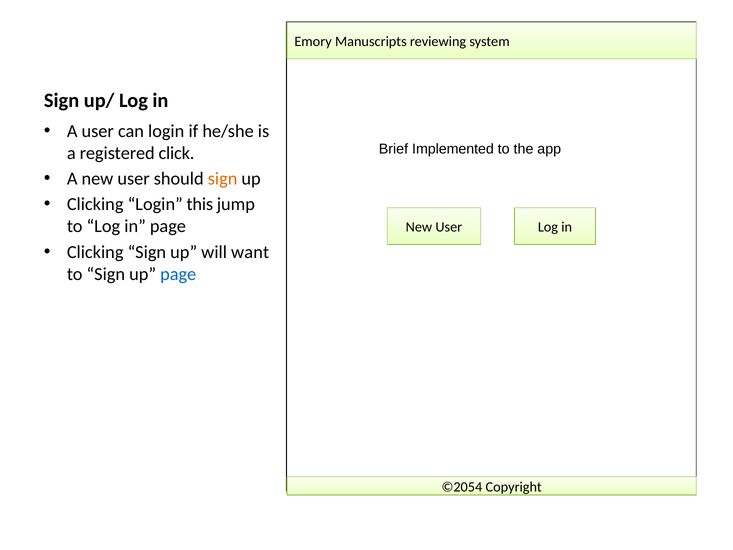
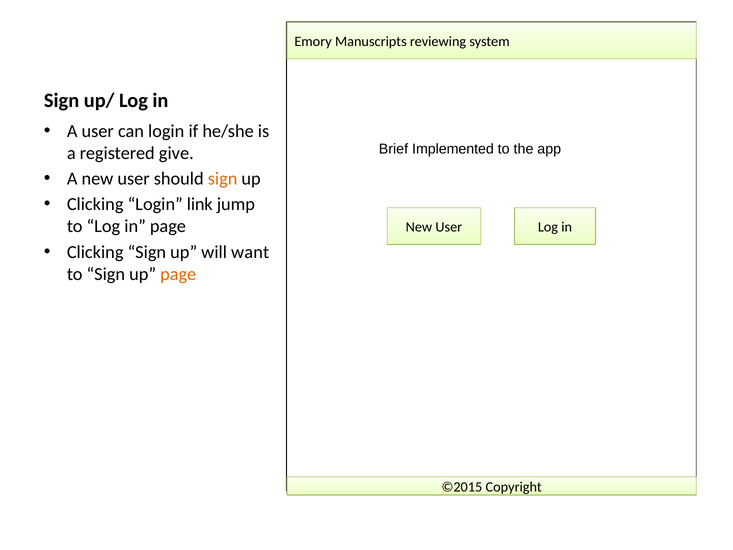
click: click -> give (176, 153)
this: this -> link (200, 204)
page colour: blue -> orange (178, 274)
©2054: ©2054 -> ©2015 (462, 487)
